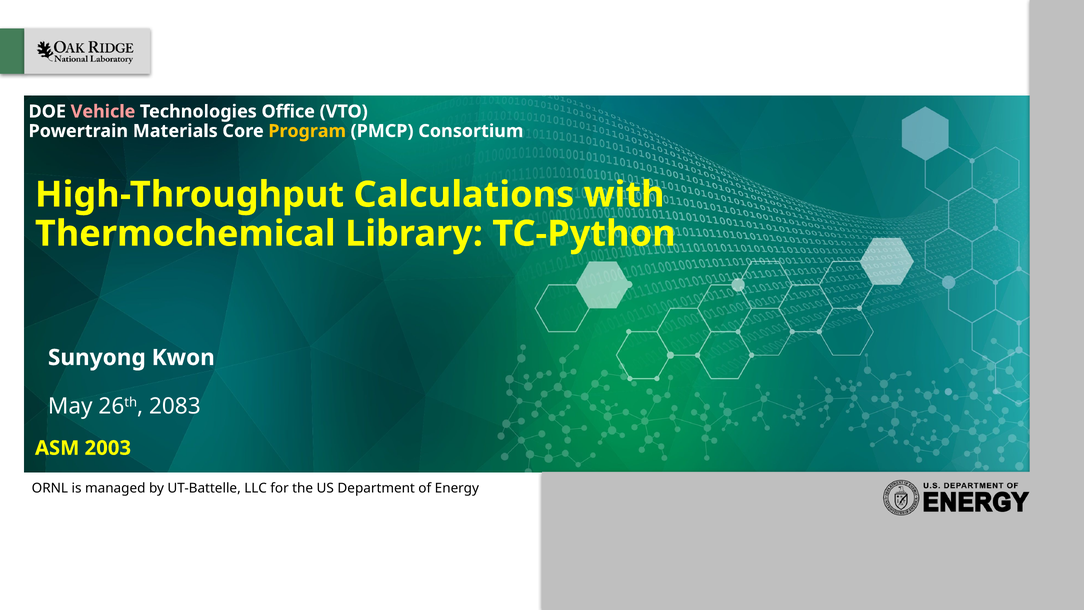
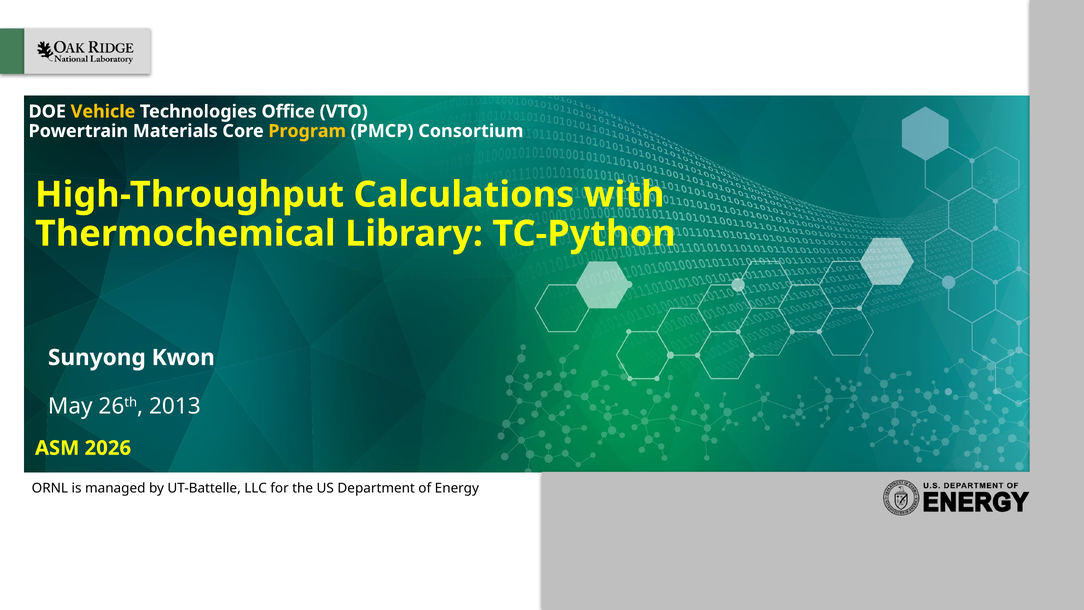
Vehicle colour: pink -> yellow (103, 112)
2083: 2083 -> 2013 (175, 406)
2003: 2003 -> 2026 (108, 448)
